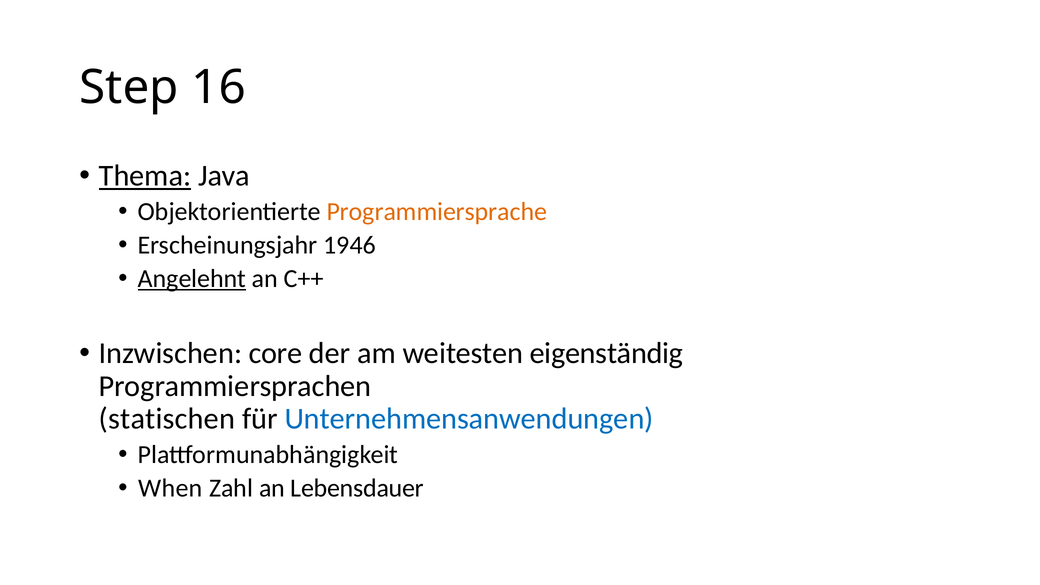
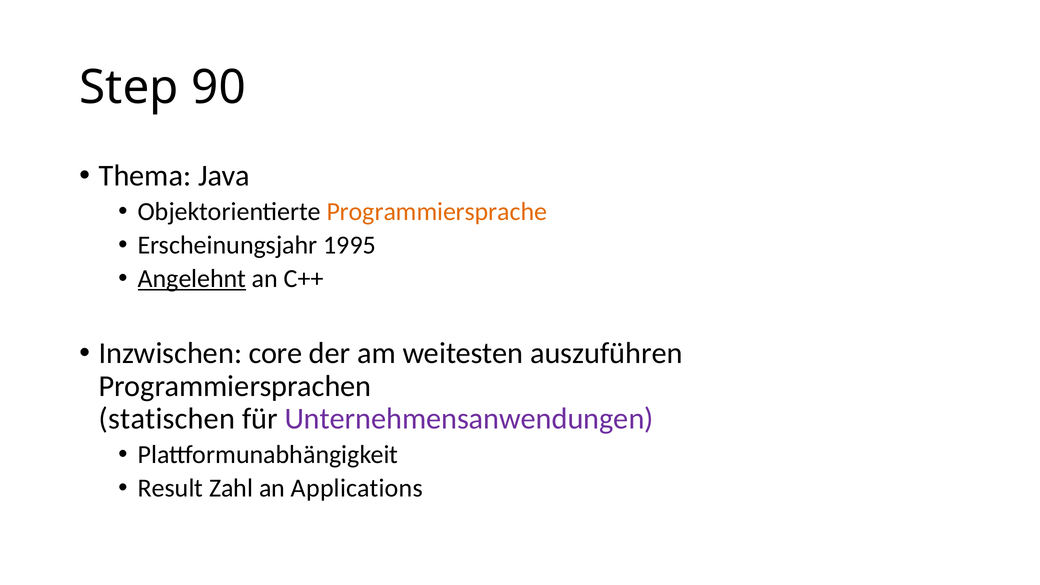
16: 16 -> 90 (219, 87)
Thema underline: present -> none (145, 176)
1946: 1946 -> 1995 (350, 245)
eigenständig: eigenständig -> auszuführen (606, 353)
Unternehmensanwendungen colour: blue -> purple (469, 419)
When: When -> Result (170, 488)
Lebensdauer: Lebensdauer -> Applications (357, 488)
